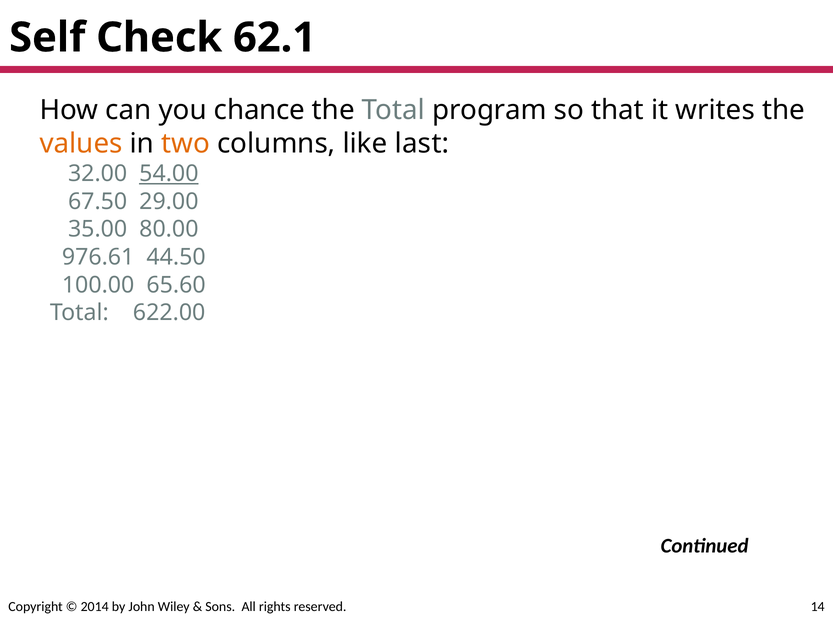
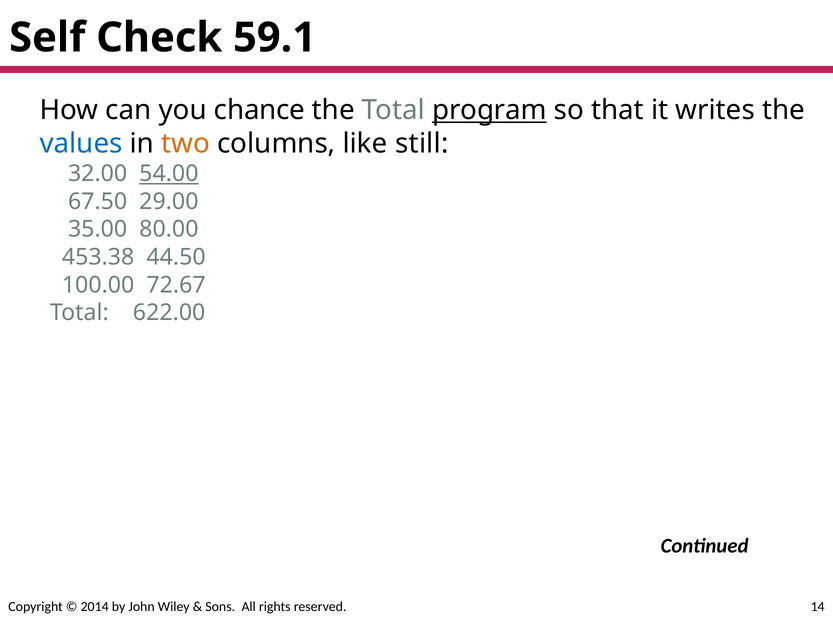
62.1: 62.1 -> 59.1 (275, 38)
program underline: none -> present (489, 110)
values colour: orange -> blue (81, 143)
last: last -> still (422, 143)
976.61: 976.61 -> 453.38 (98, 257)
65.60: 65.60 -> 72.67 (176, 285)
